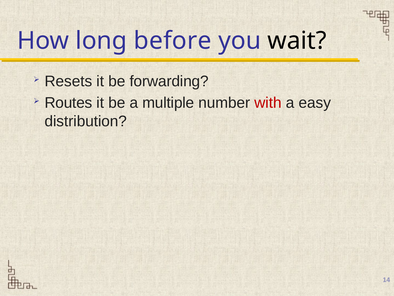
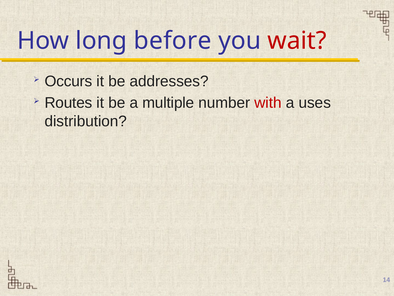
wait colour: black -> red (297, 41)
Resets: Resets -> Occurs (68, 81)
forwarding: forwarding -> addresses (169, 81)
easy: easy -> uses (315, 103)
